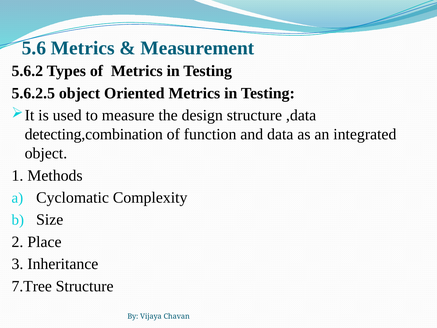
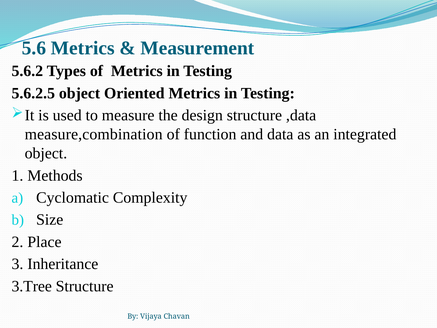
detecting,combination: detecting,combination -> measure,combination (94, 134)
7.Tree: 7.Tree -> 3.Tree (32, 286)
